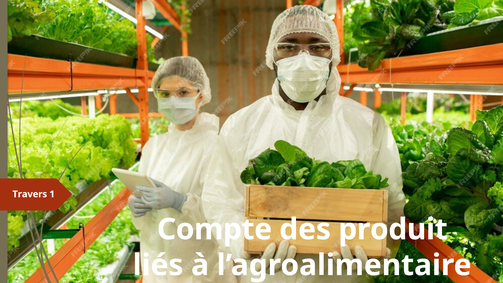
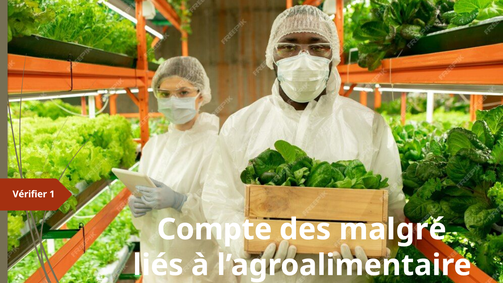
Travers: Travers -> Vérifier (30, 194)
produit: produit -> malgré (393, 229)
